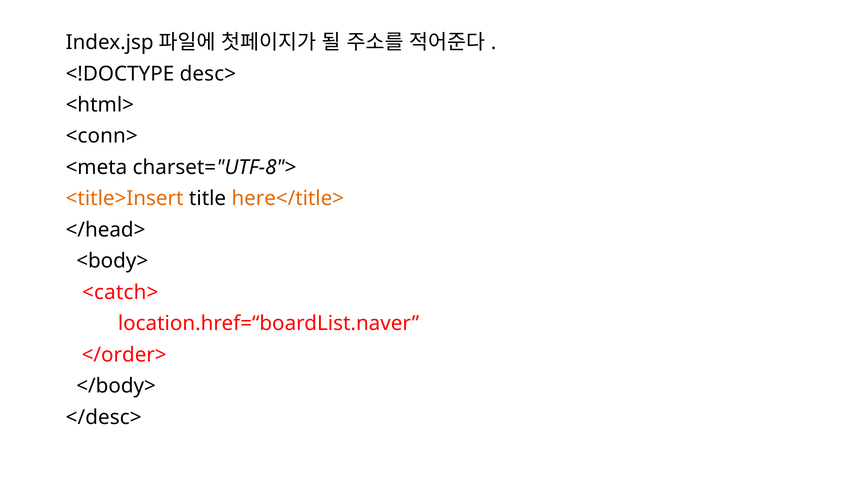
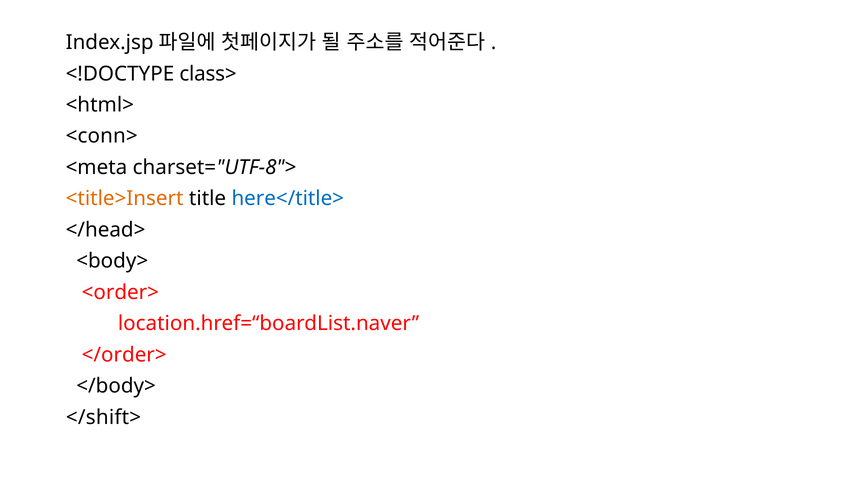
desc>: desc> -> class> (208, 74)
here</title> colour: orange -> blue (288, 199)
<catch>: <catch> -> <order> (120, 293)
</desc>: </desc> -> </shift> (104, 417)
